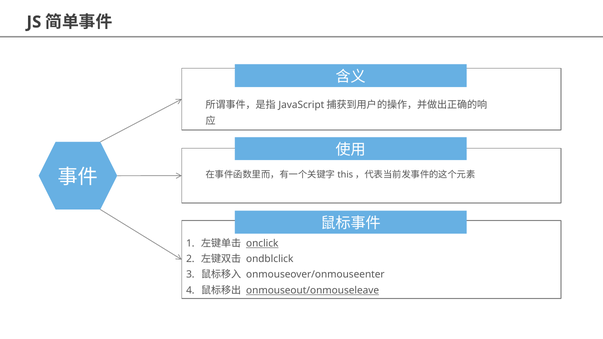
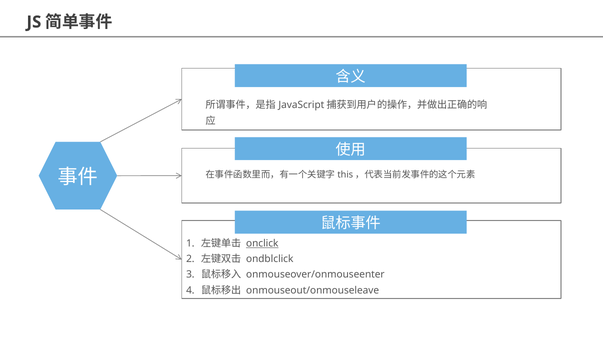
onmouseout/onmouseleave underline: present -> none (313, 290)
